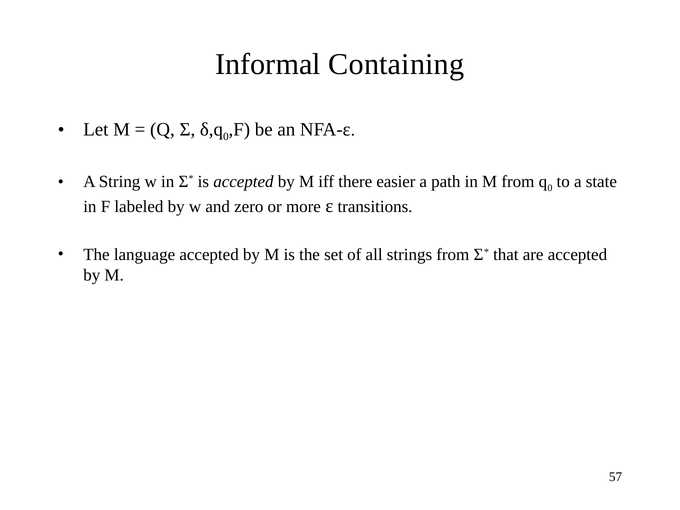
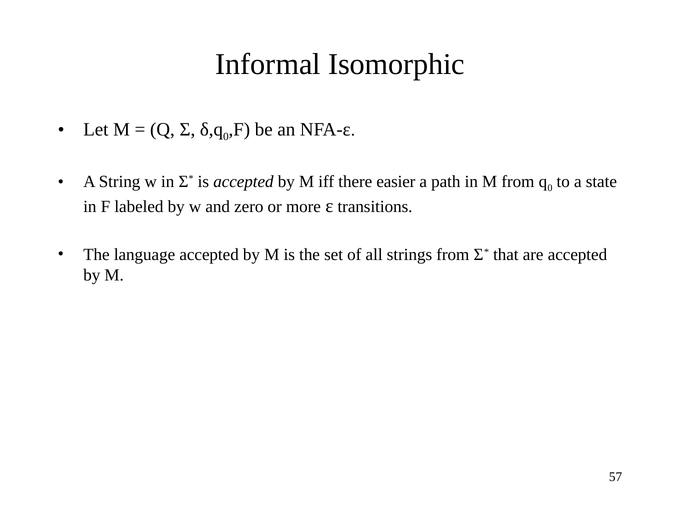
Containing: Containing -> Isomorphic (397, 64)
